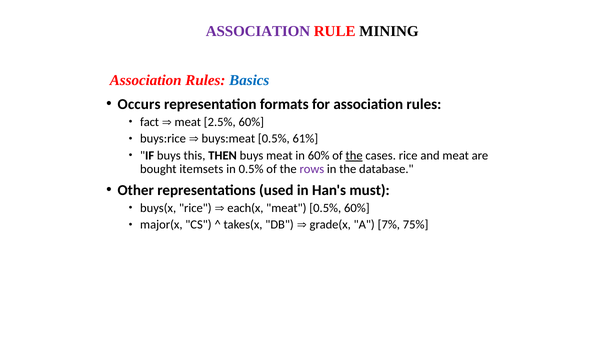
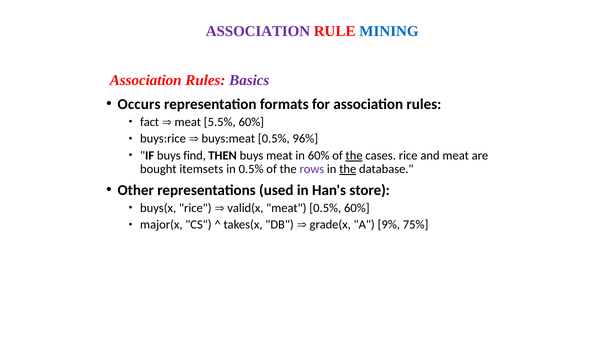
MINING colour: black -> blue (389, 31)
Basics colour: blue -> purple (249, 80)
2.5%: 2.5% -> 5.5% (220, 122)
61%: 61% -> 96% (305, 139)
this: this -> find (195, 155)
the underline: none -> present (348, 169)
must: must -> store (370, 190)
each(x: each(x -> valid(x (245, 208)
7%: 7% -> 9% (389, 225)
